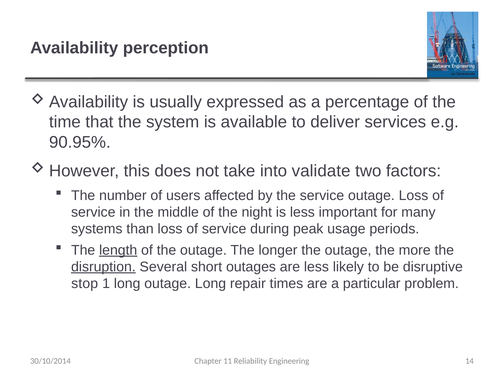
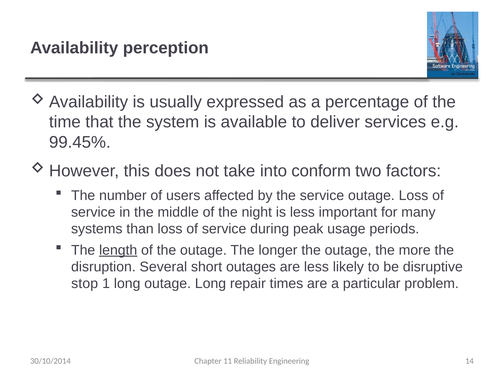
90.95%: 90.95% -> 99.45% (80, 142)
validate: validate -> conform (321, 171)
disruption underline: present -> none (103, 267)
